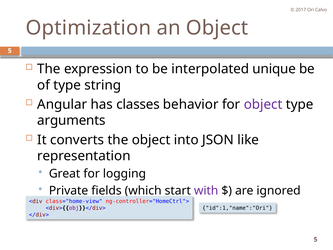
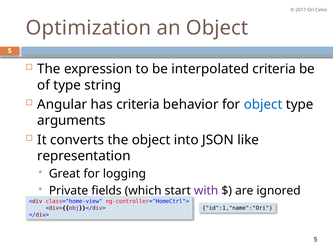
interpolated unique: unique -> criteria (274, 69)
has classes: classes -> criteria (138, 104)
object colour: purple -> blue (263, 104)
